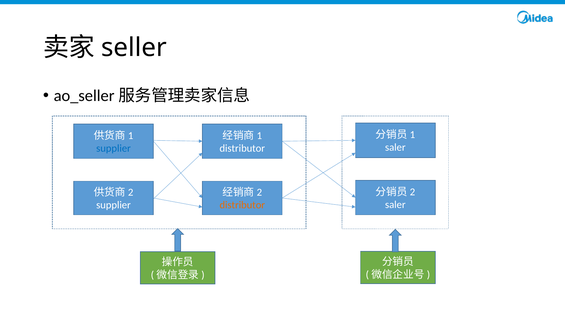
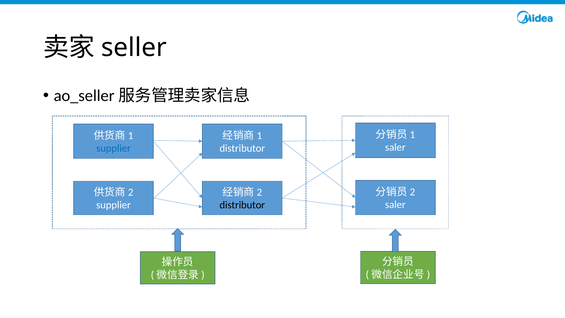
distributor colour: orange -> black (242, 205)
